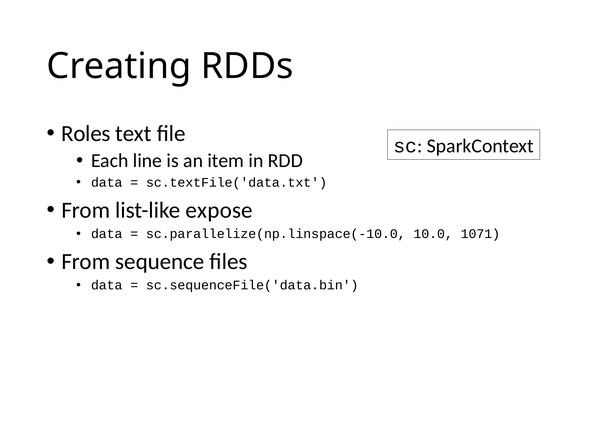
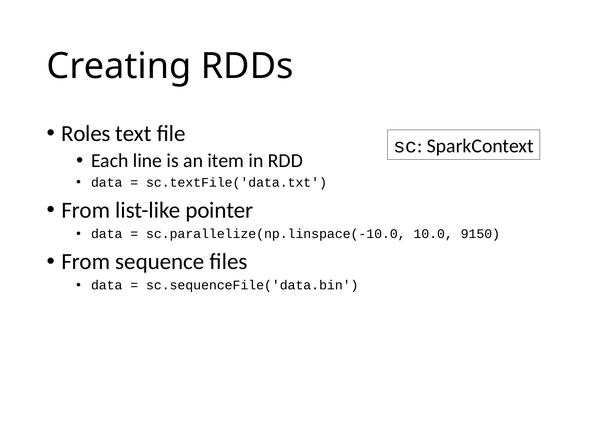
expose: expose -> pointer (219, 210)
1071: 1071 -> 9150 (480, 234)
